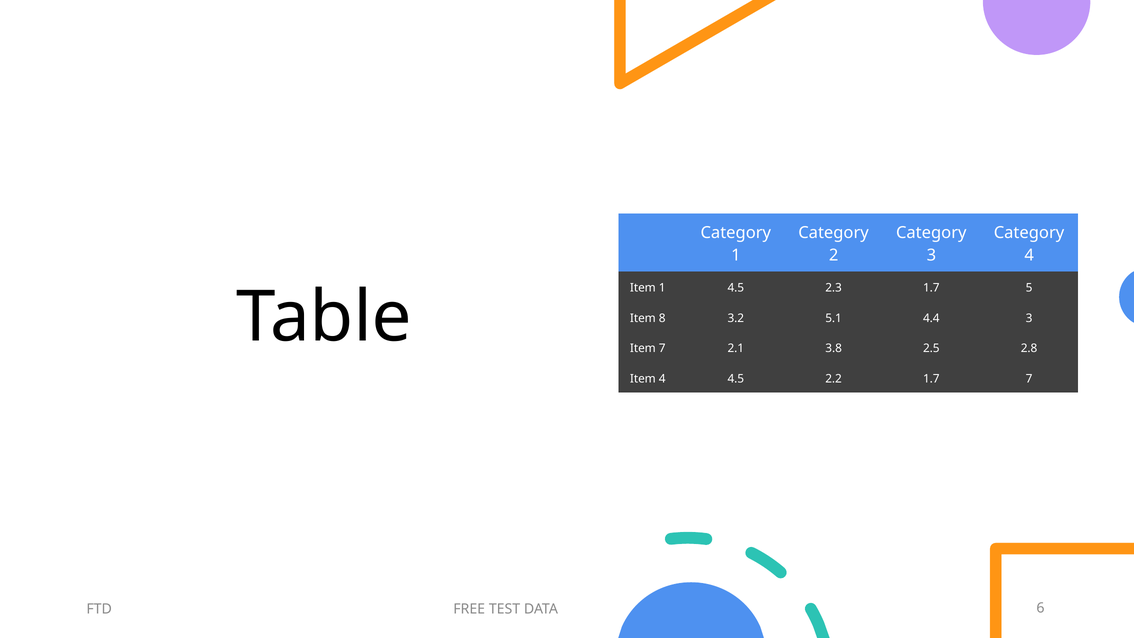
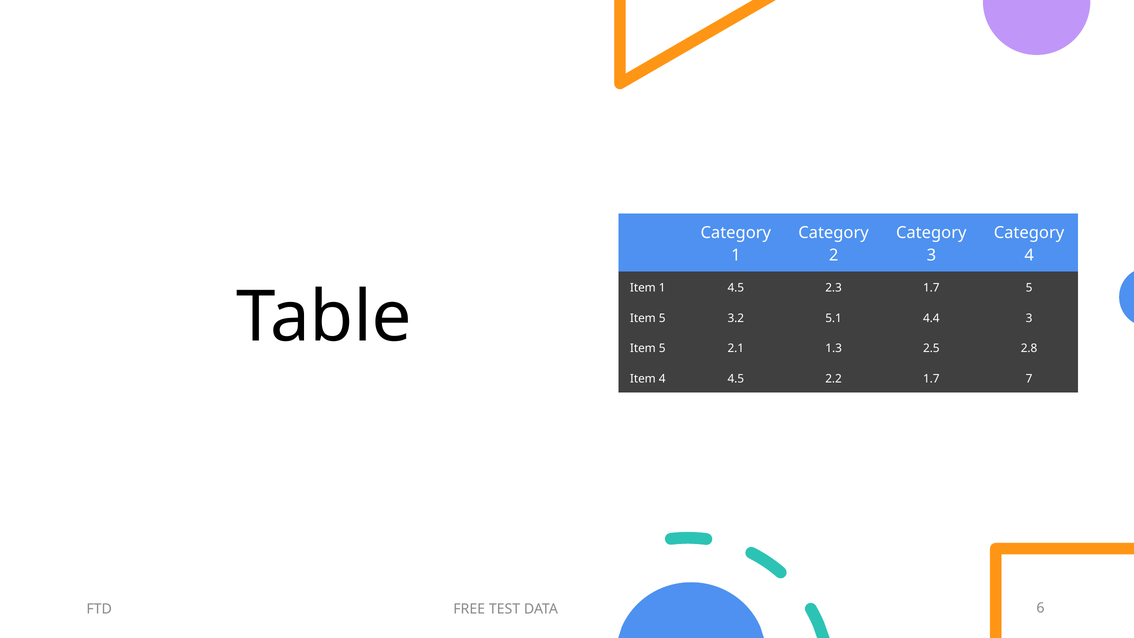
8: 8 -> 5 (662, 318)
7: 7 -> 5 (662, 348)
3.8: 3.8 -> 1.3 (834, 348)
